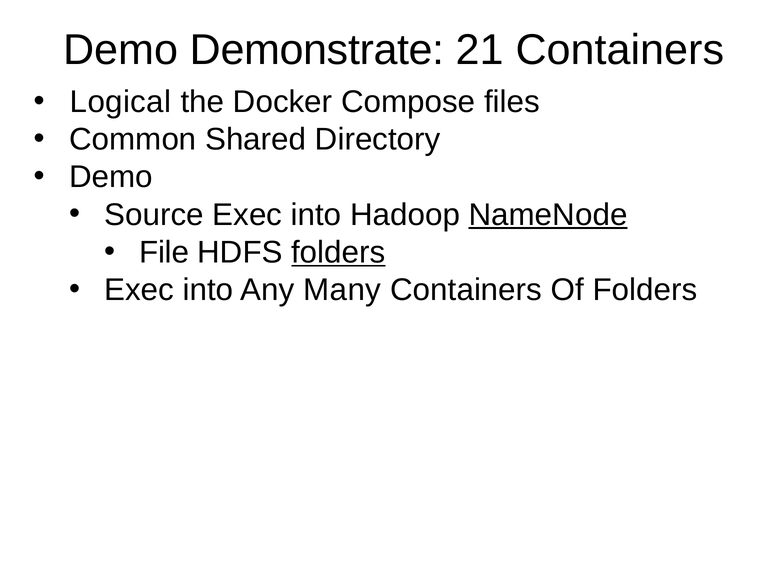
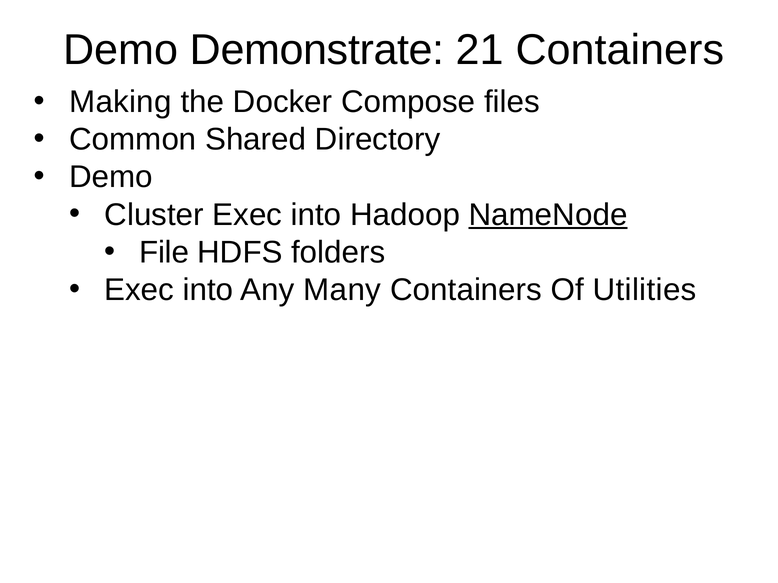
Logical: Logical -> Making (120, 102)
Source: Source -> Cluster (154, 215)
folders underline: present -> none (338, 252)
Of Folders: Folders -> Utilities (645, 290)
